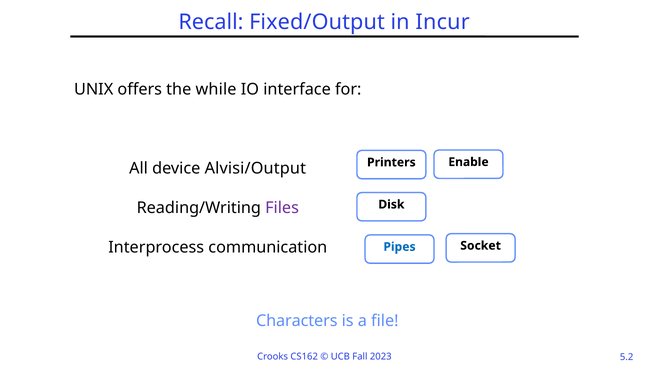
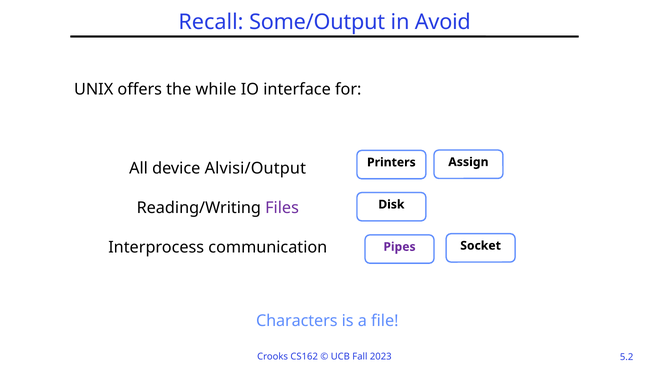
Fixed/Output: Fixed/Output -> Some/Output (317, 22)
Incur: Incur -> Avoid (443, 22)
Enable: Enable -> Assign (468, 162)
Pipes colour: blue -> purple (399, 247)
